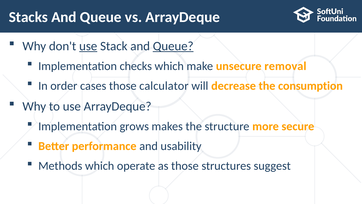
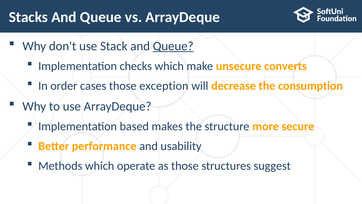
use underline: present -> none (88, 46)
removal: removal -> converts (286, 66)
calculator: calculator -> exception (164, 86)
grows: grows -> based (134, 126)
